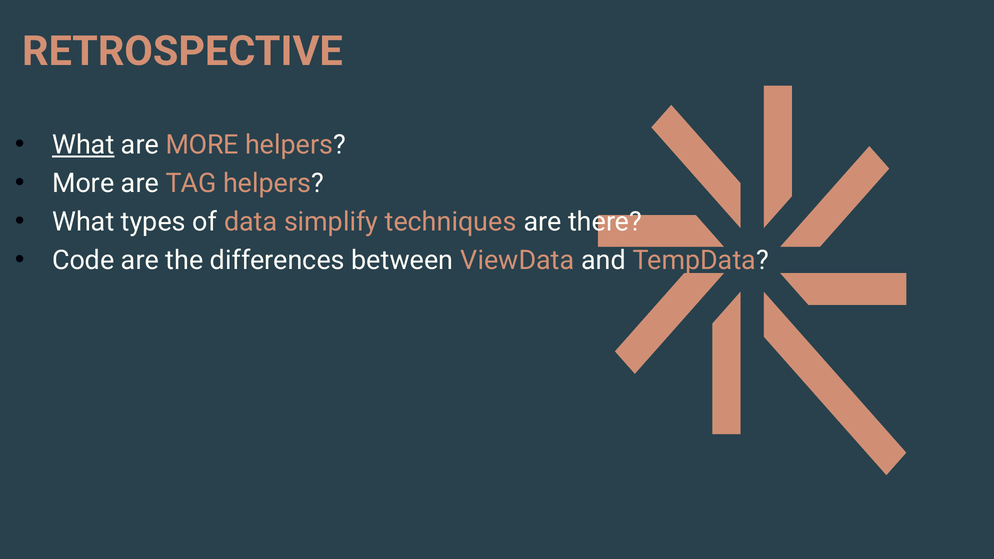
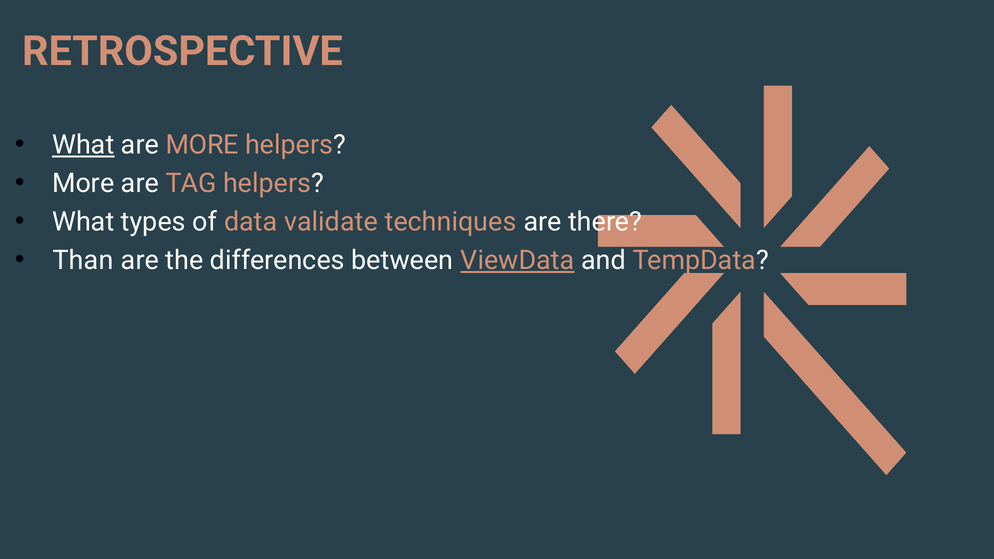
simplify: simplify -> validate (331, 222)
Code: Code -> Than (83, 260)
ViewData underline: none -> present (517, 260)
